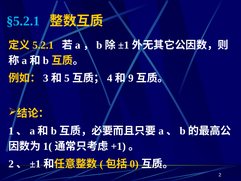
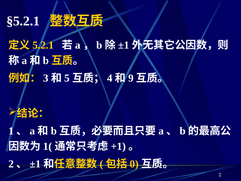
§5.2.1 colour: light blue -> white (23, 21)
